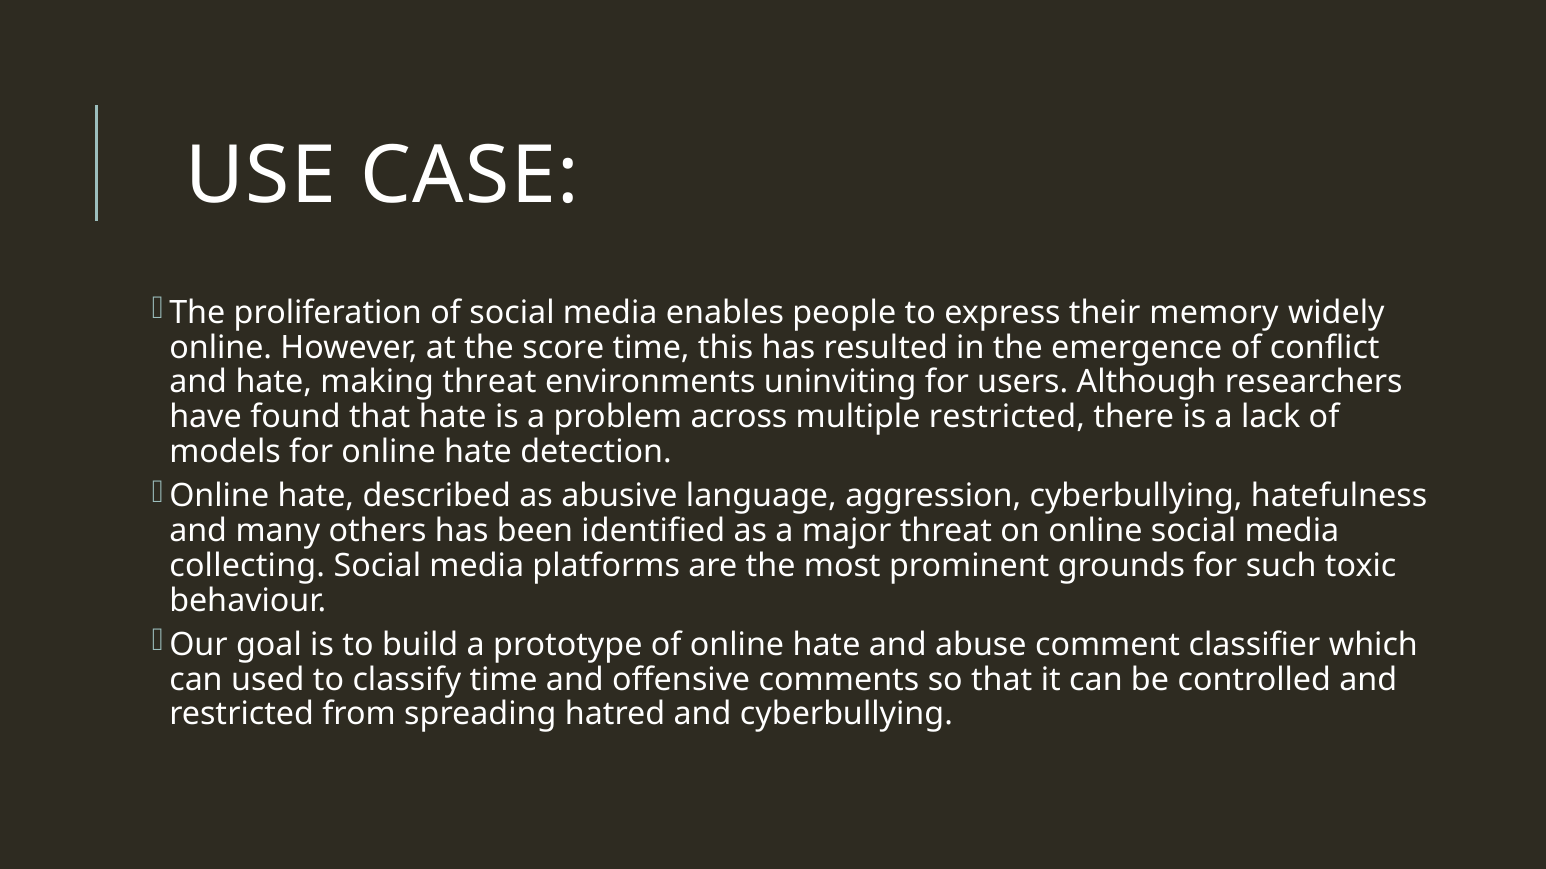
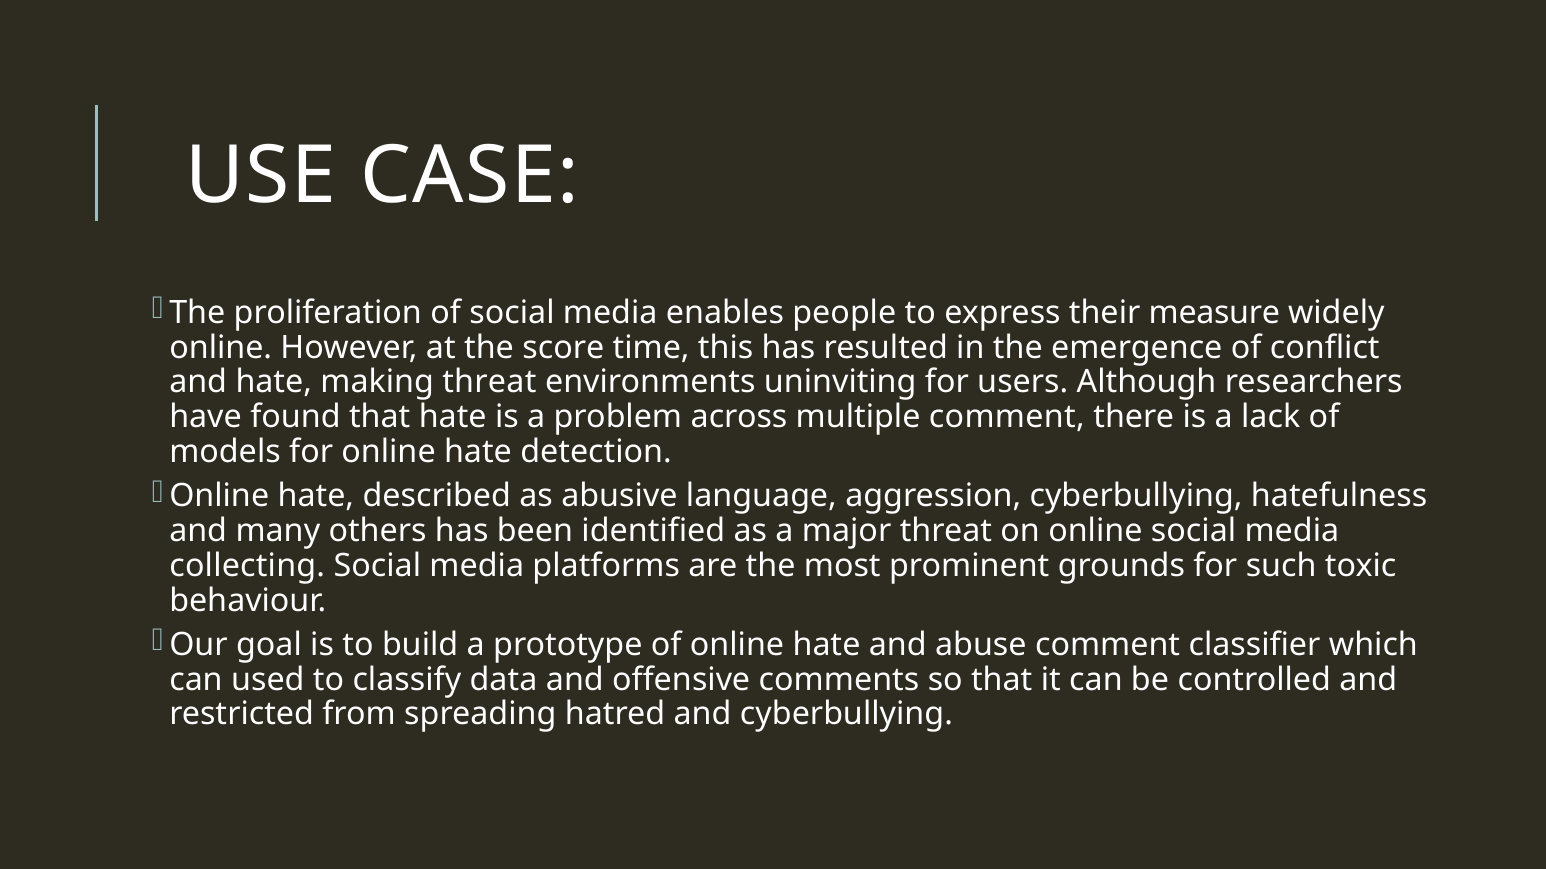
memory: memory -> measure (1214, 313)
multiple restricted: restricted -> comment (1007, 417)
classify time: time -> data (503, 680)
